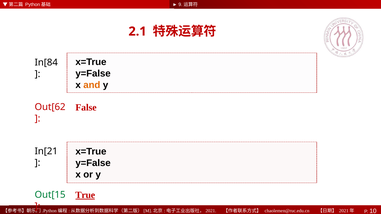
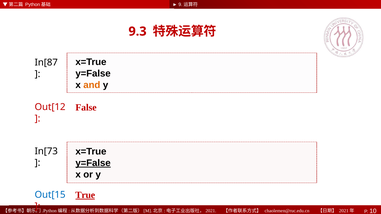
2.1: 2.1 -> 9.3 (138, 31)
In[84: In[84 -> In[87 (46, 63)
Out[62: Out[62 -> Out[12 (50, 107)
In[21: In[21 -> In[73 (46, 152)
y=False underline: none -> present (93, 163)
Out[15 colour: green -> blue (50, 195)
